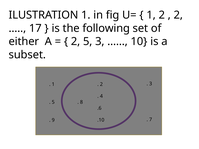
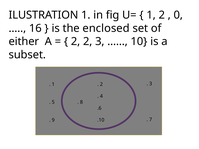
2: 2 -> 0 (178, 15)
17: 17 -> 16 (35, 28)
following: following -> enclosed (106, 28)
2 5: 5 -> 2 (88, 42)
